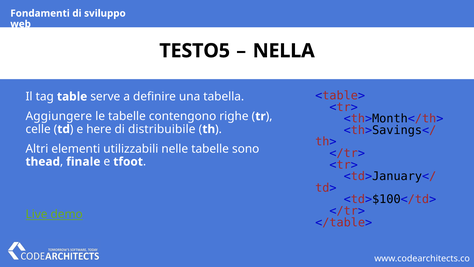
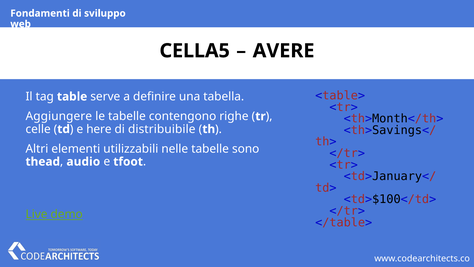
TESTO5: TESTO5 -> CELLA5 (195, 51)
NELLA: NELLA -> AVERE (284, 51)
finale: finale -> audio (83, 161)
